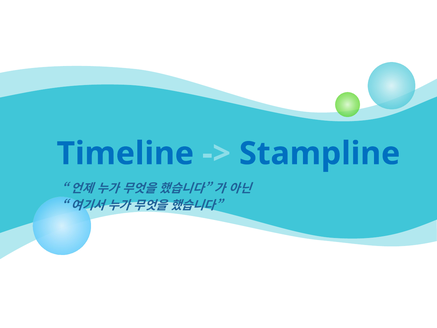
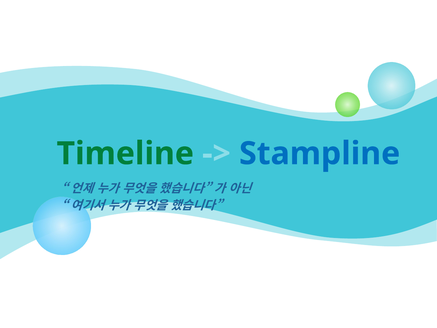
Timeline colour: blue -> green (125, 153)
